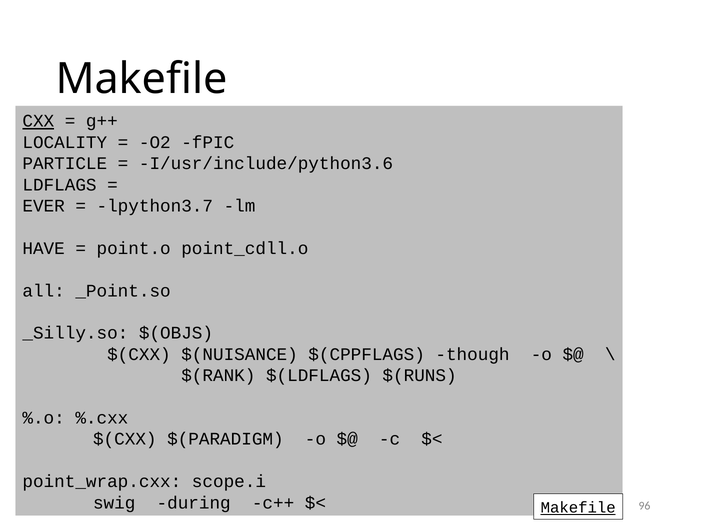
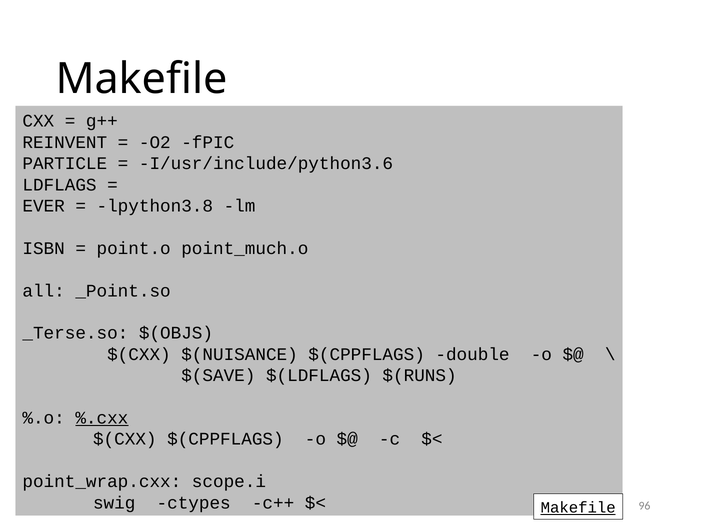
CXX underline: present -> none (38, 121)
LOCALITY: LOCALITY -> REINVENT (65, 142)
lpython3.7: lpython3.7 -> lpython3.8 (155, 206)
HAVE: HAVE -> ISBN (44, 248)
point_cdll.o: point_cdll.o -> point_much.o (245, 248)
_Silly.so: _Silly.so -> _Terse.so (75, 333)
though: though -> double (473, 354)
$(RANK: $(RANK -> $(SAVE (218, 375)
%.cxx underline: none -> present (102, 418)
$(CXX $(PARADIGM: $(PARADIGM -> $(CPPFLAGS (225, 439)
during: during -> ctypes (194, 502)
